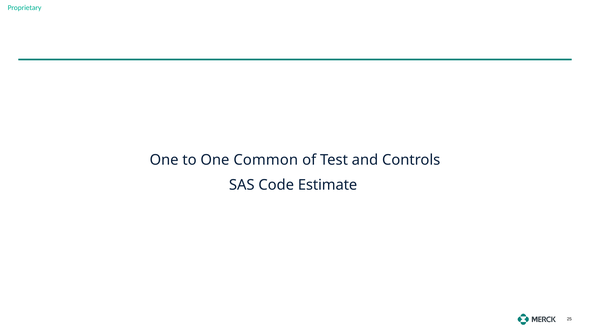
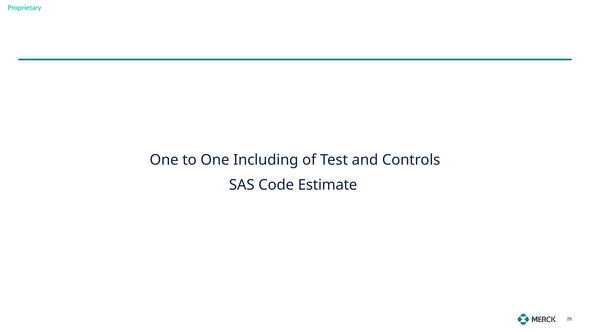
Common: Common -> Including (266, 160)
